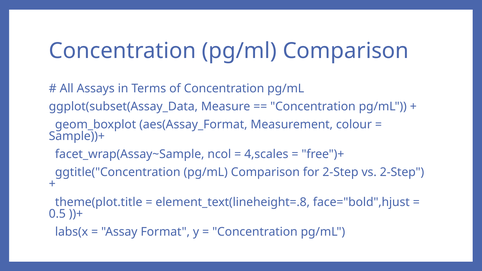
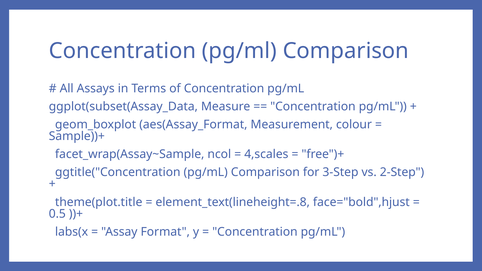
for 2-Step: 2-Step -> 3-Step (340, 172)
